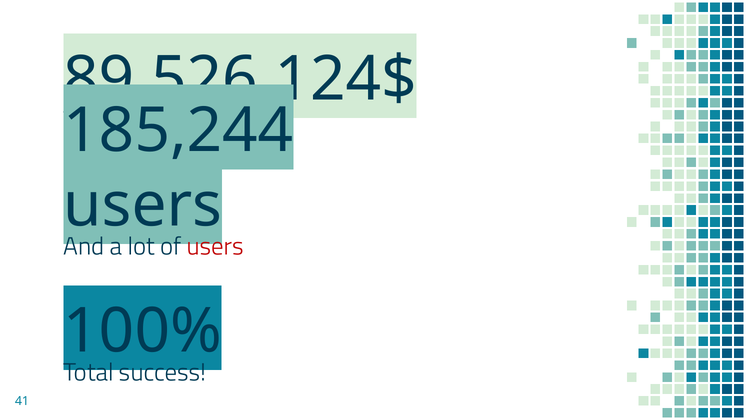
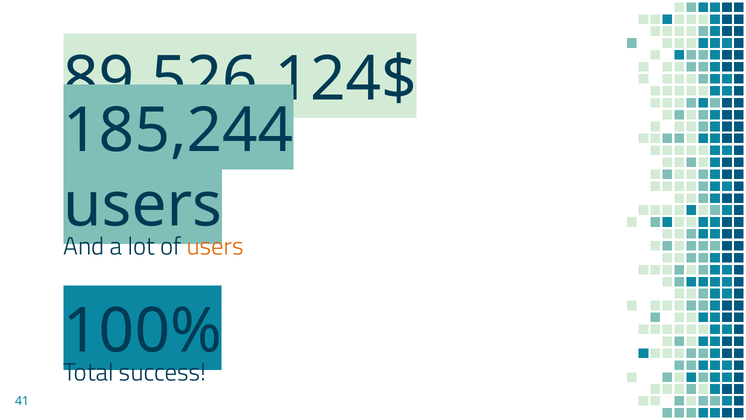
users colour: red -> orange (215, 247)
